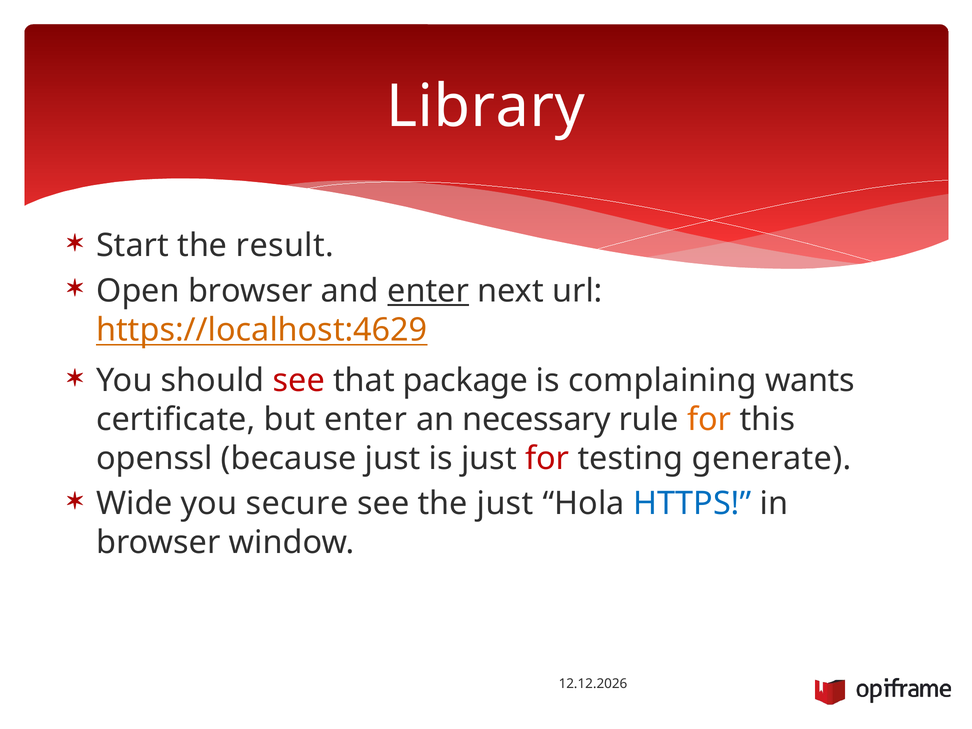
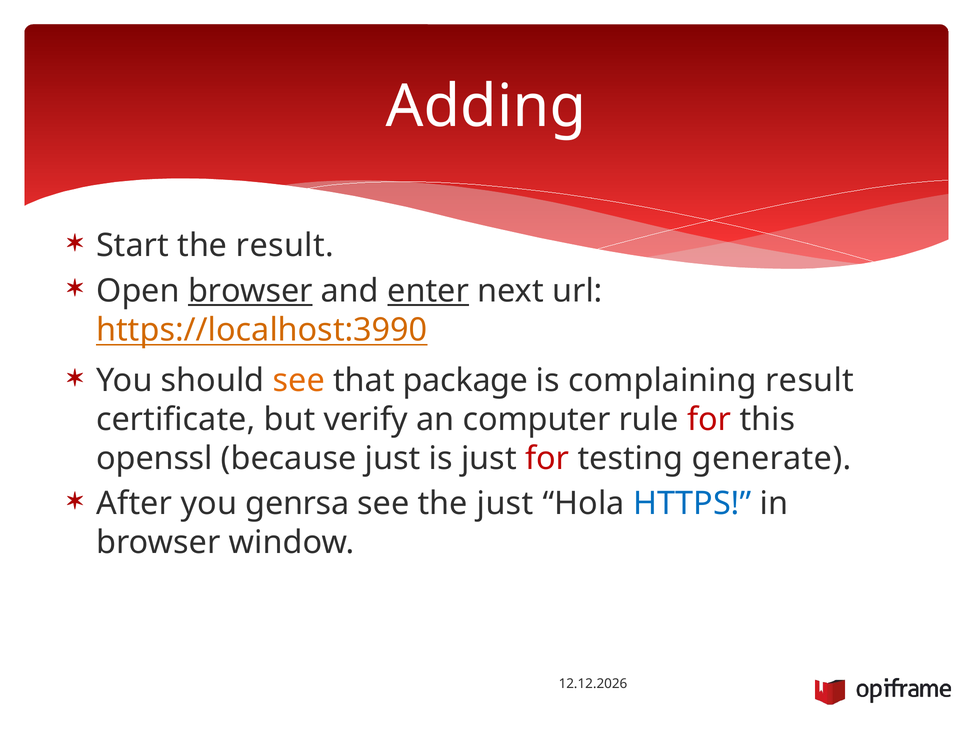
Library: Library -> Adding (486, 107)
browser underline: none -> present (250, 291)
https://localhost:4629: https://localhost:4629 -> https://localhost:3990 (262, 330)
see colour: red -> orange (299, 381)
complaining wants: wants -> result (810, 381)
but enter: enter -> verify (366, 419)
necessary: necessary -> computer (537, 419)
for colour: orange -> red (709, 419)
Wide: Wide -> After (134, 504)
secure: secure -> genrsa (297, 504)
